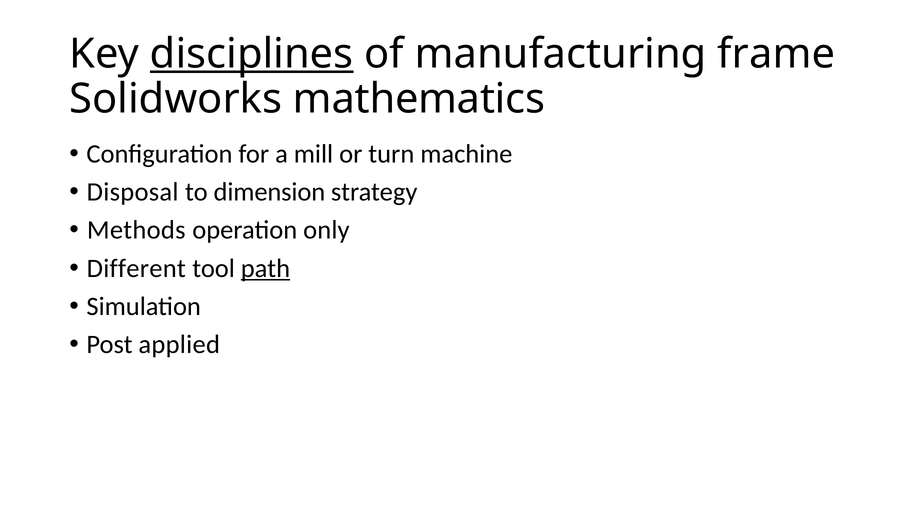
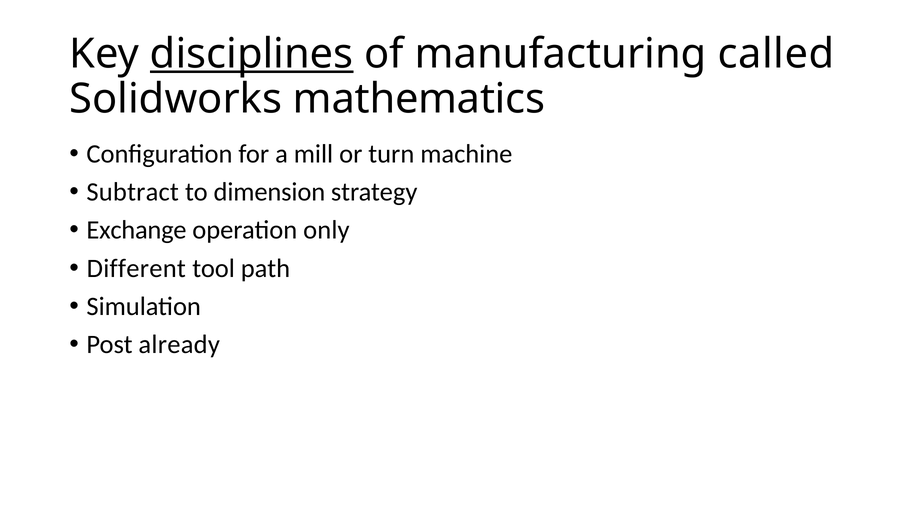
frame: frame -> called (776, 54)
Disposal: Disposal -> Subtract (133, 192)
Methods: Methods -> Exchange (137, 230)
path underline: present -> none (265, 268)
applied: applied -> already (179, 345)
